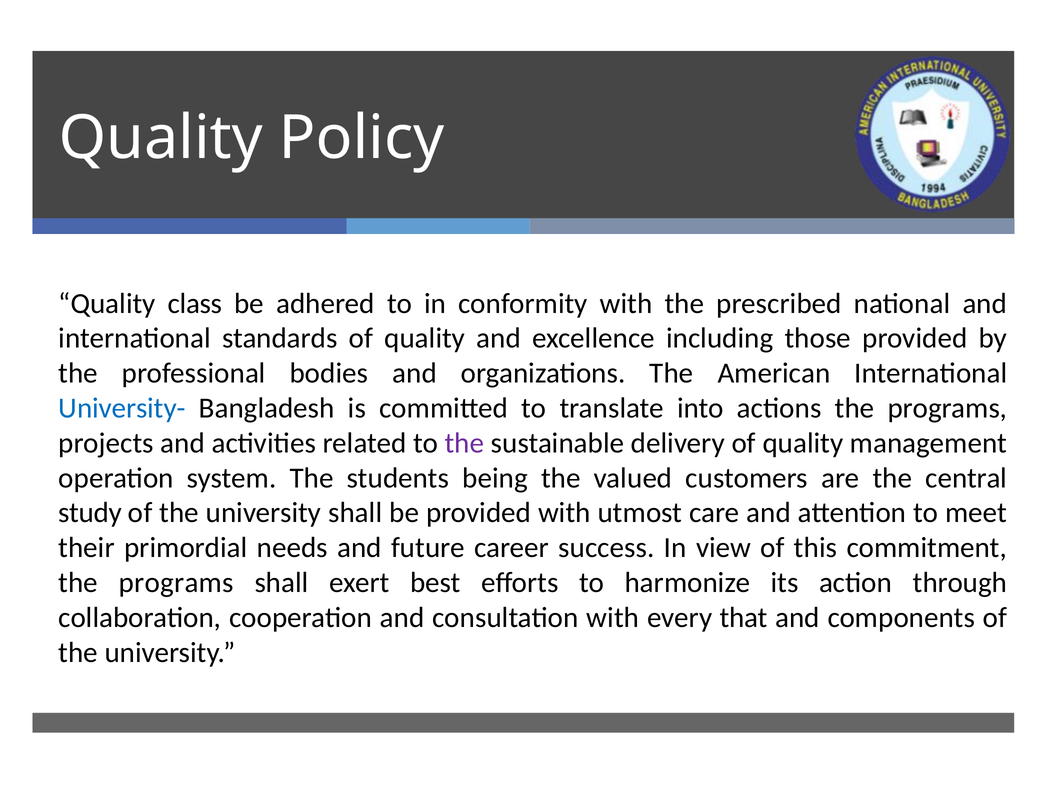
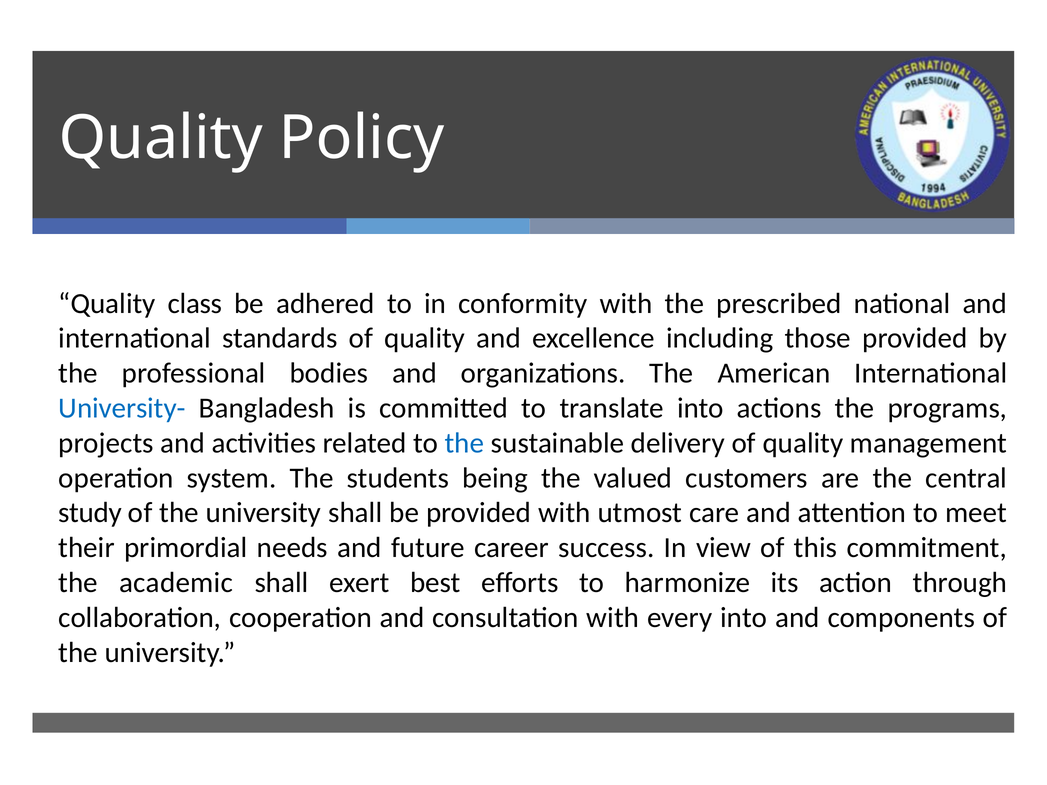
the colour: purple -> blue (464, 443)
programs: programs -> academic (176, 583)
every that: that -> into (744, 618)
